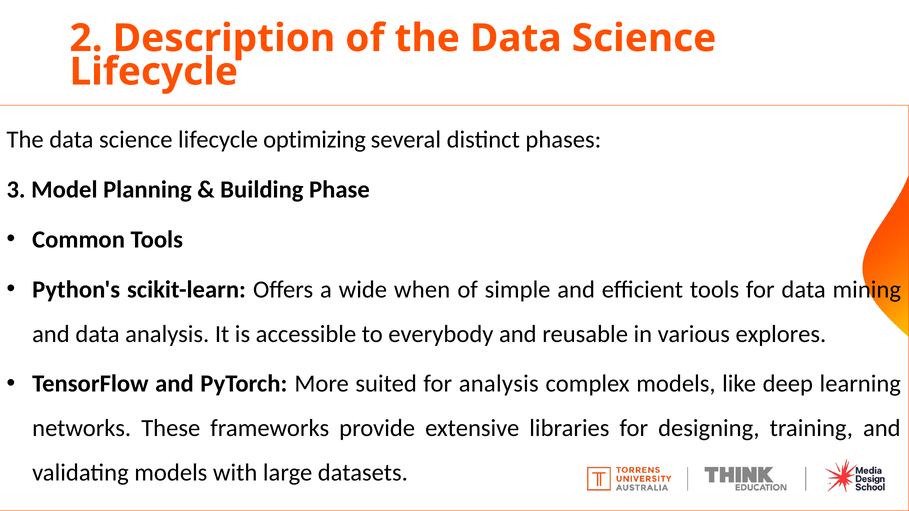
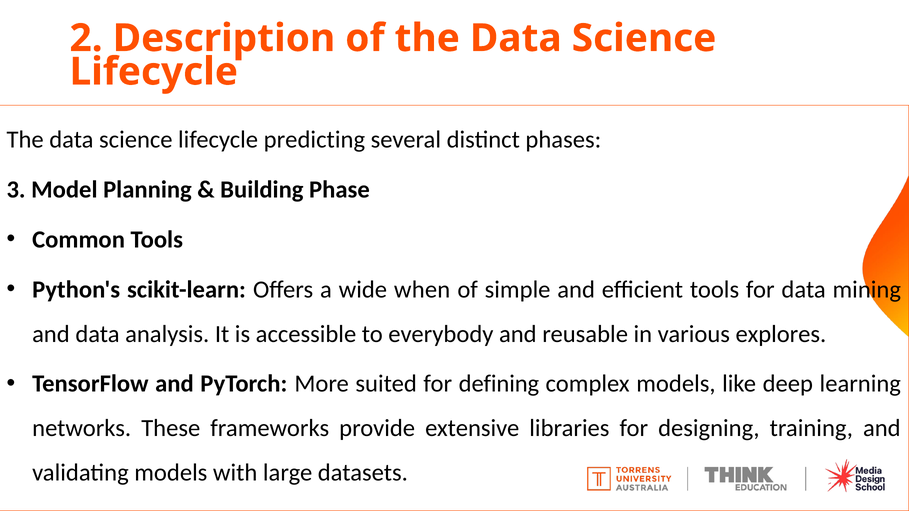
optimizing: optimizing -> predicting (314, 140)
for analysis: analysis -> defining (499, 384)
